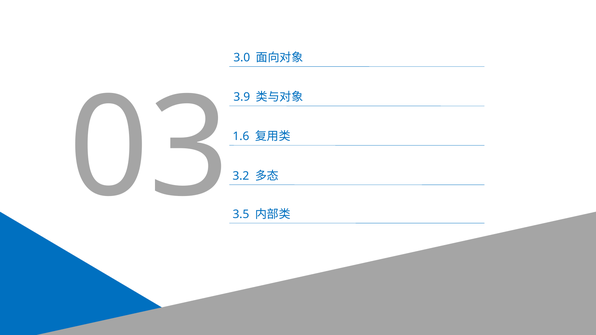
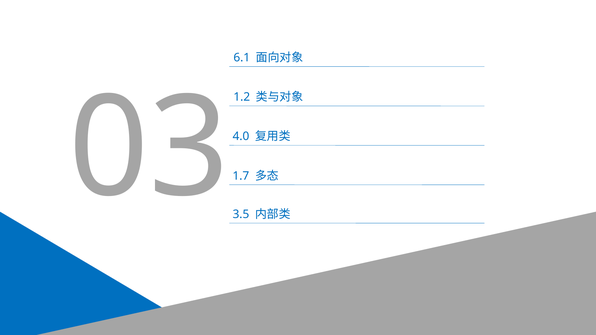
3.0: 3.0 -> 6.1 (242, 58)
3.9: 3.9 -> 1.2 (242, 97)
1.6: 1.6 -> 4.0 (241, 137)
3.2: 3.2 -> 1.7 (241, 176)
